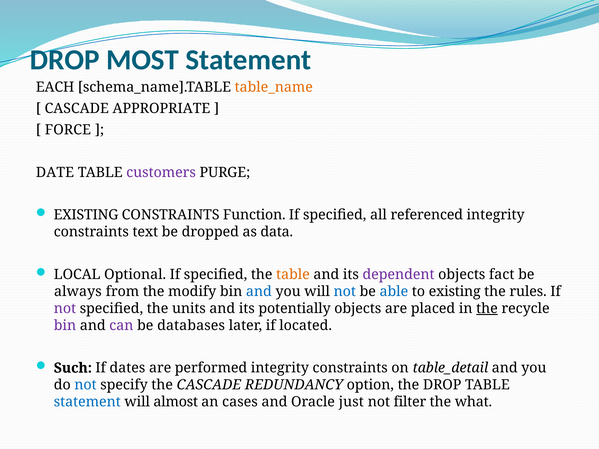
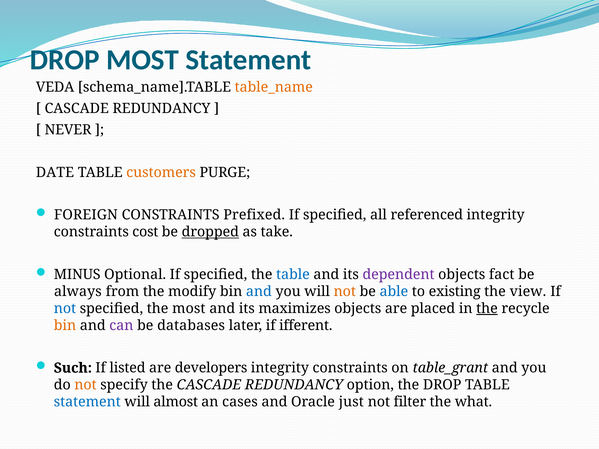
EACH: EACH -> VEDA (55, 87)
APPROPRIATE: APPROPRIATE -> REDUNDANCY (161, 109)
FORCE: FORCE -> NEVER (68, 130)
customers colour: purple -> orange (161, 172)
EXISTING: EXISTING -> FOREIGN (86, 215)
Function: Function -> Prefixed (254, 215)
text: text -> cost (145, 232)
dropped underline: none -> present (210, 232)
data: data -> take (277, 232)
LOCAL: LOCAL -> MINUS (77, 275)
table colour: orange -> blue (293, 275)
not colour: blue -> orange (345, 292)
rules: rules -> view (528, 292)
not colour: purple -> blue (65, 309)
the units: units -> most (189, 309)
potentially: potentially -> maximizes (295, 309)
bin colour: purple -> orange (65, 326)
located: located -> ifferent (306, 326)
dates: dates -> listed (127, 368)
performed: performed -> developers (211, 368)
table_detail: table_detail -> table_grant (450, 368)
not colour: blue -> orange (86, 385)
